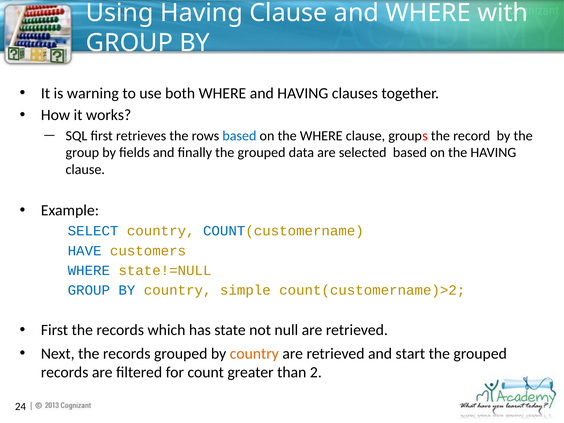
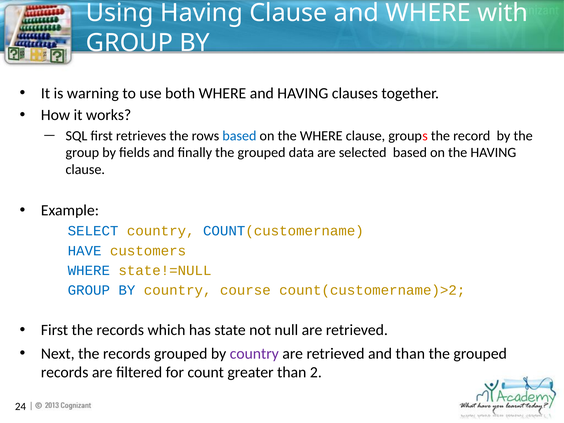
simple: simple -> course (245, 290)
country colour: orange -> purple (254, 354)
and start: start -> than (410, 354)
